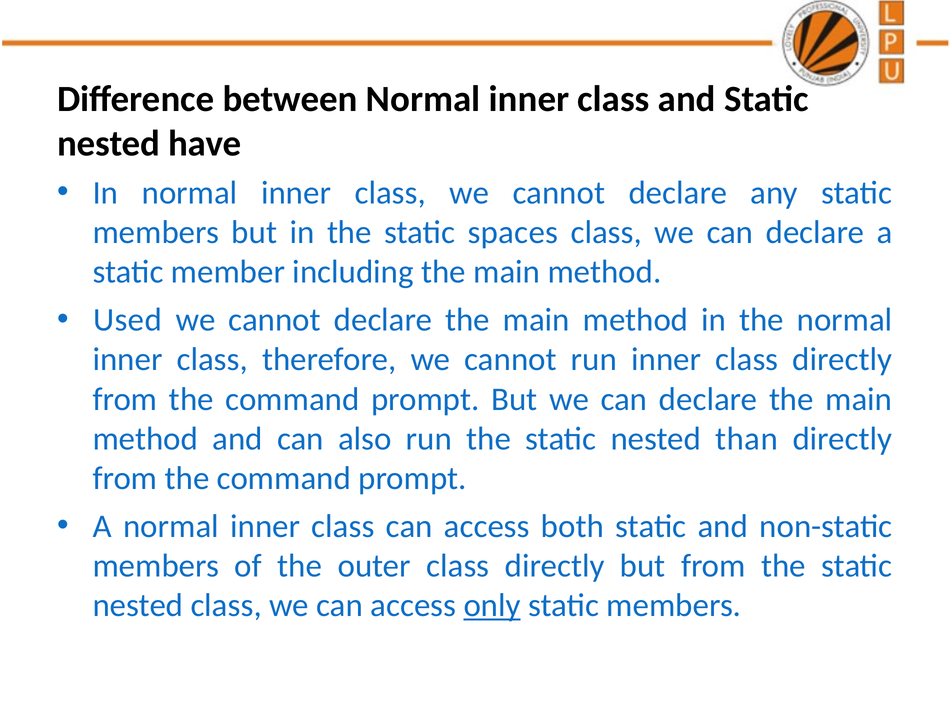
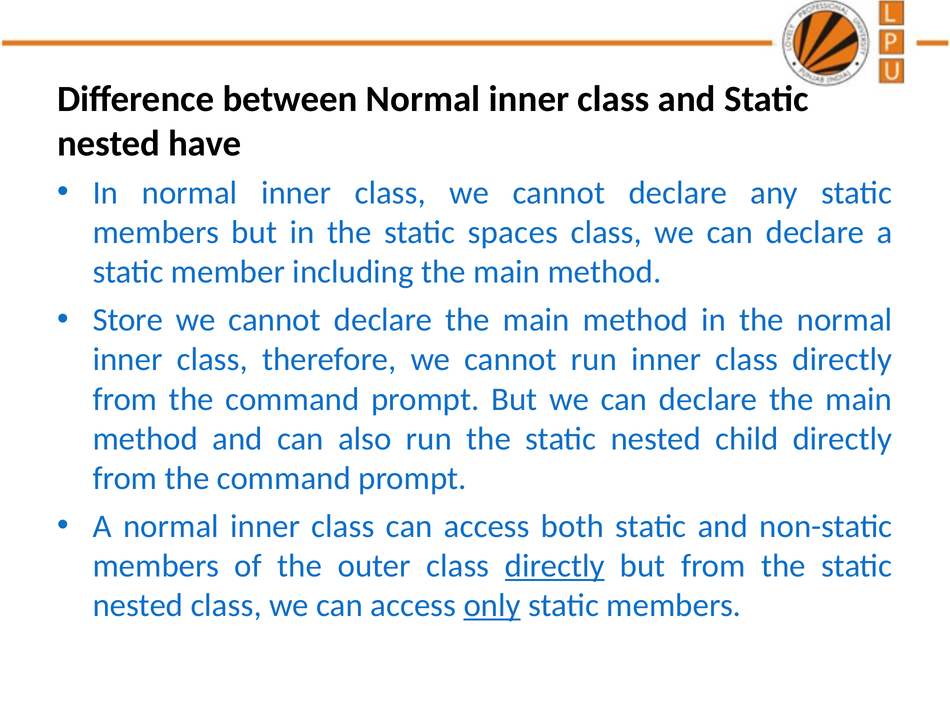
Used: Used -> Store (128, 320)
than: than -> child (747, 439)
directly underline: none -> present (555, 566)
